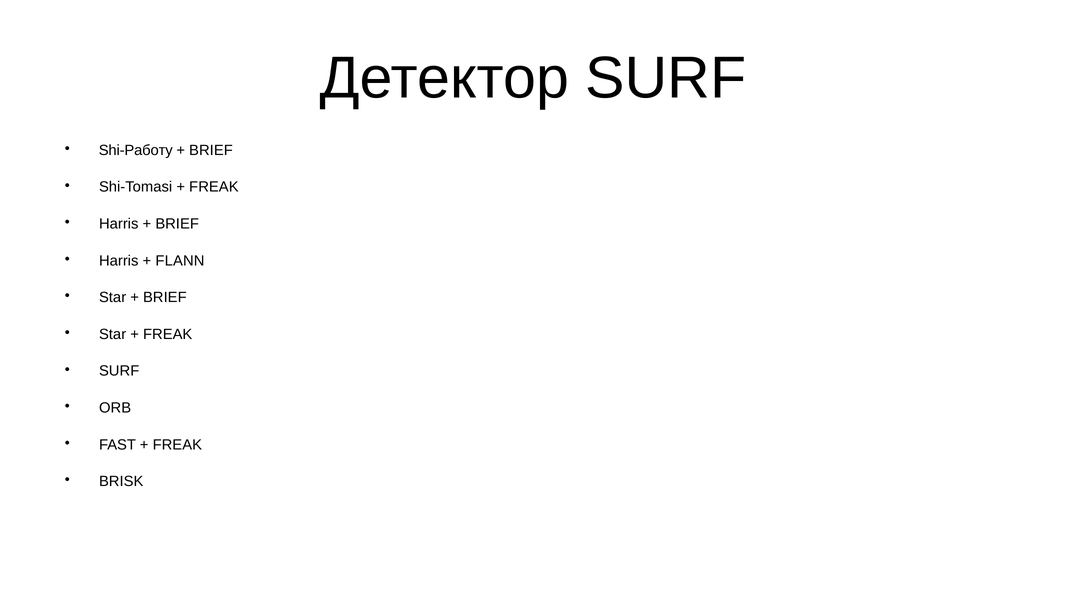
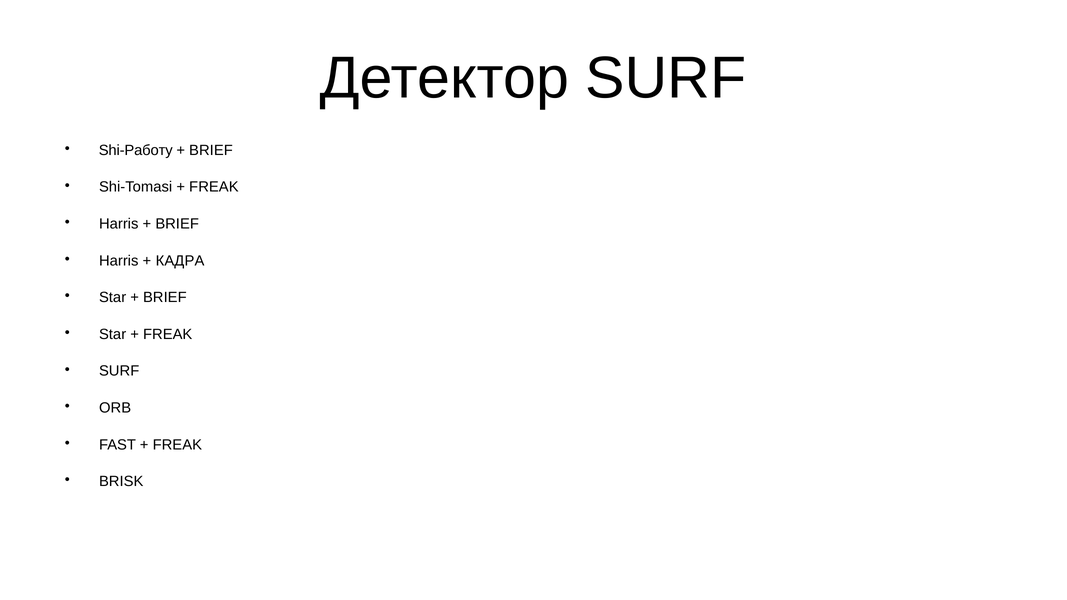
FLANN: FLANN -> КАДРА (180, 261)
